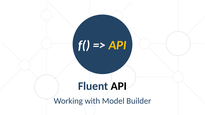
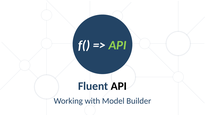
API colour: yellow -> light green (118, 45)
